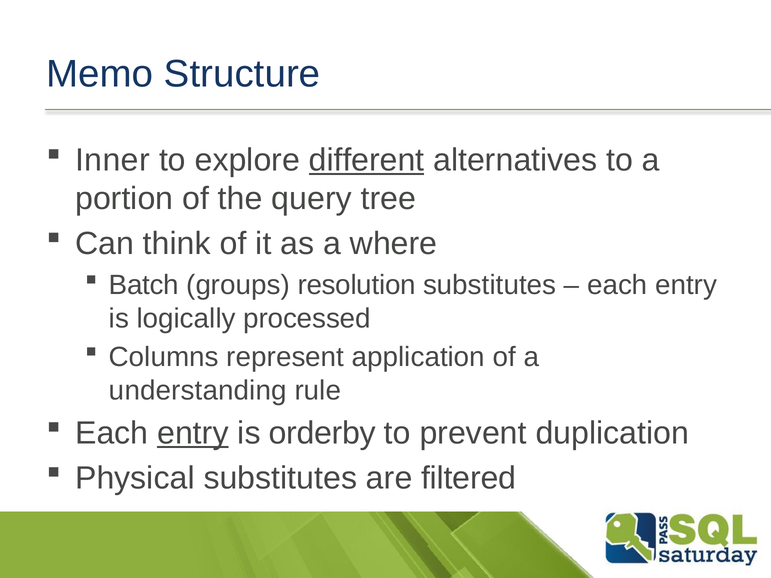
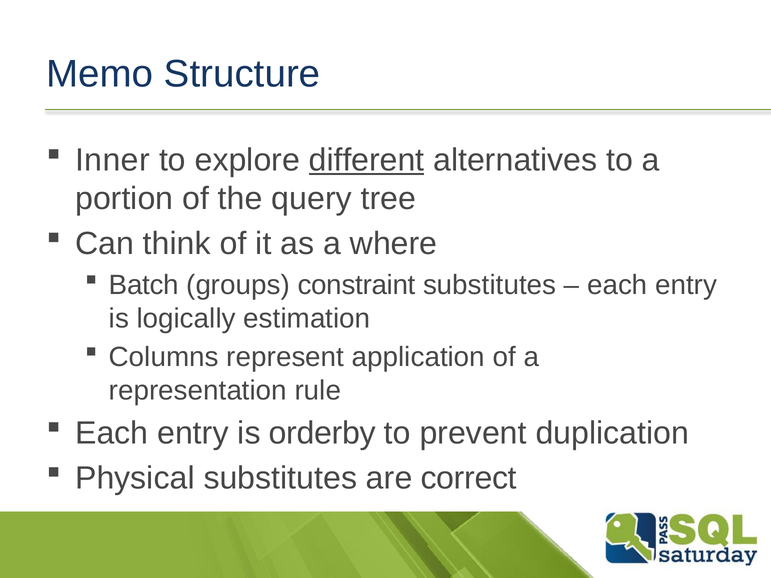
resolution: resolution -> constraint (357, 285)
processed: processed -> estimation (307, 318)
understanding: understanding -> representation (198, 391)
entry underline: present -> none (193, 433)
filtered: filtered -> correct (469, 478)
